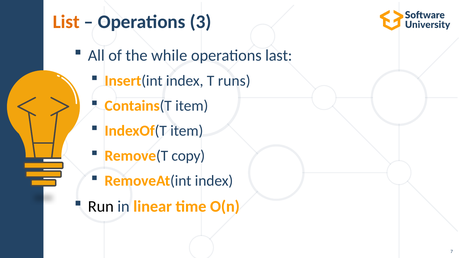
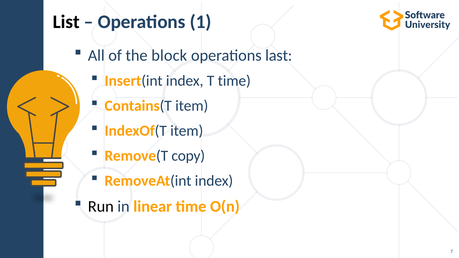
List colour: orange -> black (66, 22)
3: 3 -> 1 (201, 22)
while: while -> block (169, 55)
T runs: runs -> time (234, 81)
